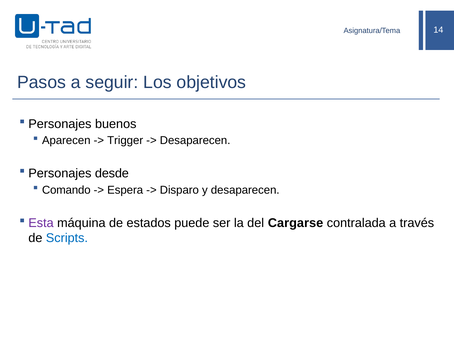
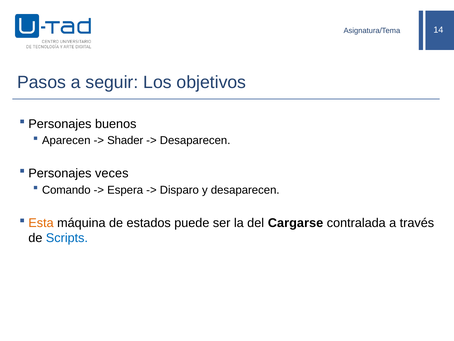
Trigger: Trigger -> Shader (125, 140)
desde: desde -> veces (112, 173)
Esta colour: purple -> orange (41, 223)
